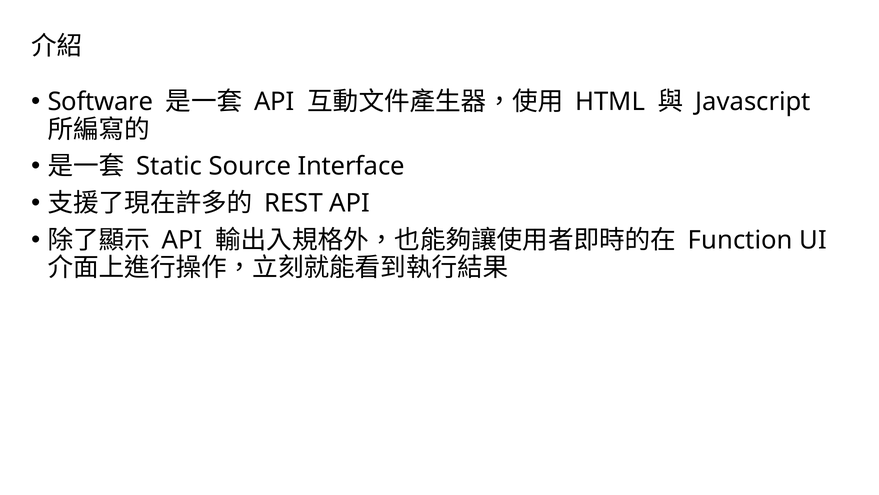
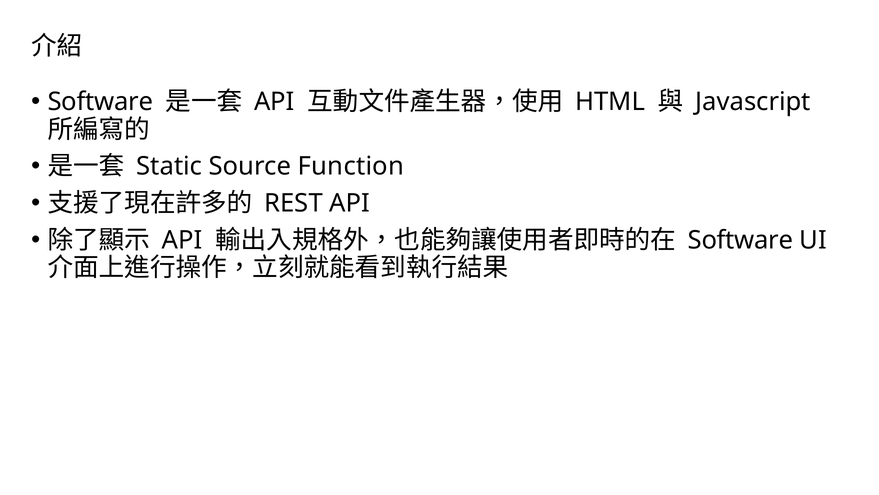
Interface: Interface -> Function (351, 166)
Function: Function -> Software (741, 240)
